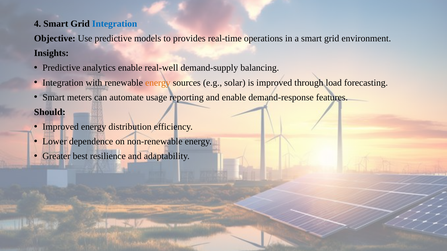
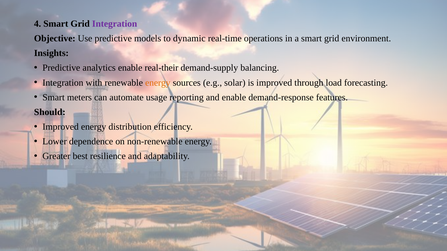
Integration colour: blue -> purple (115, 24)
provides: provides -> dynamic (189, 39)
real-well: real-well -> real-their (162, 68)
